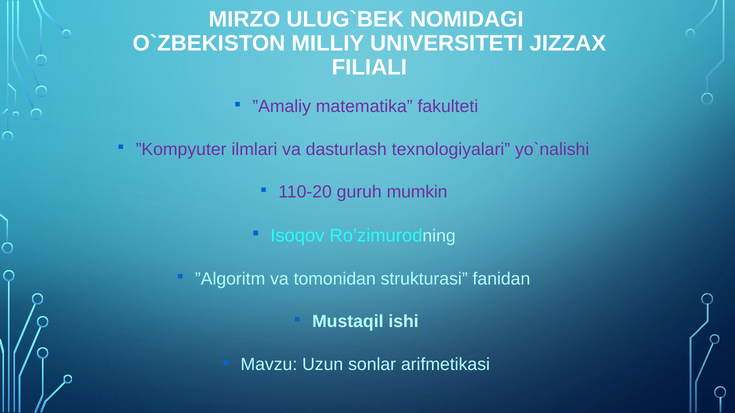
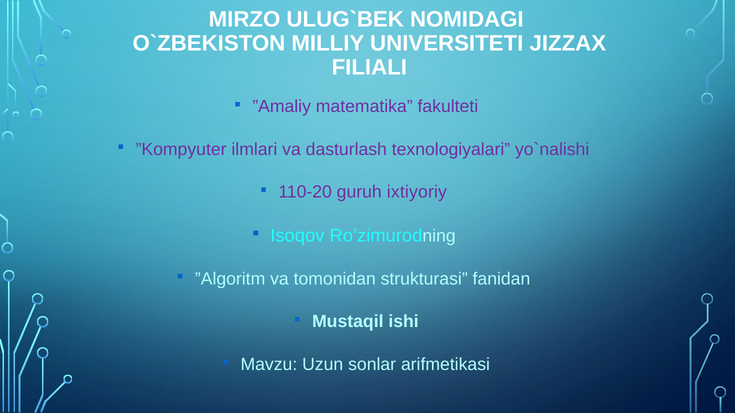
mumkin: mumkin -> ixtiyoriy (417, 192)
